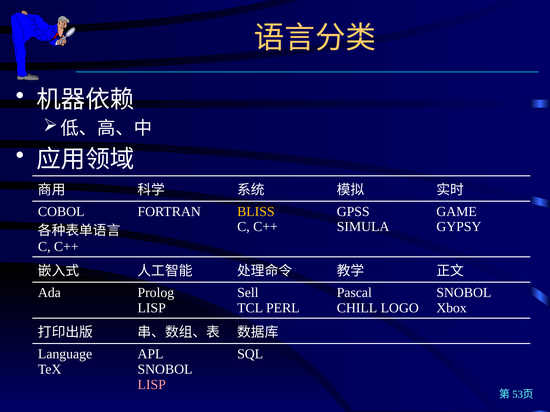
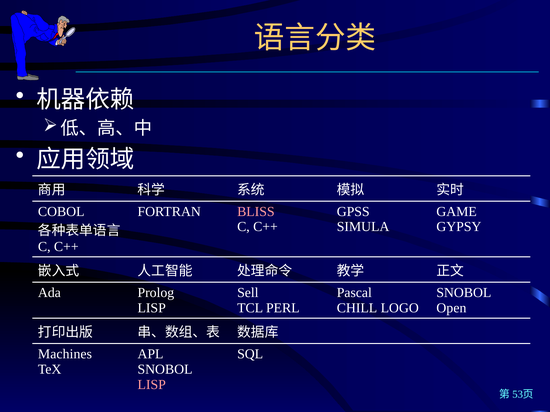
BLISS colour: yellow -> pink (256, 212)
Xbox: Xbox -> Open (451, 308)
Language: Language -> Machines (65, 355)
